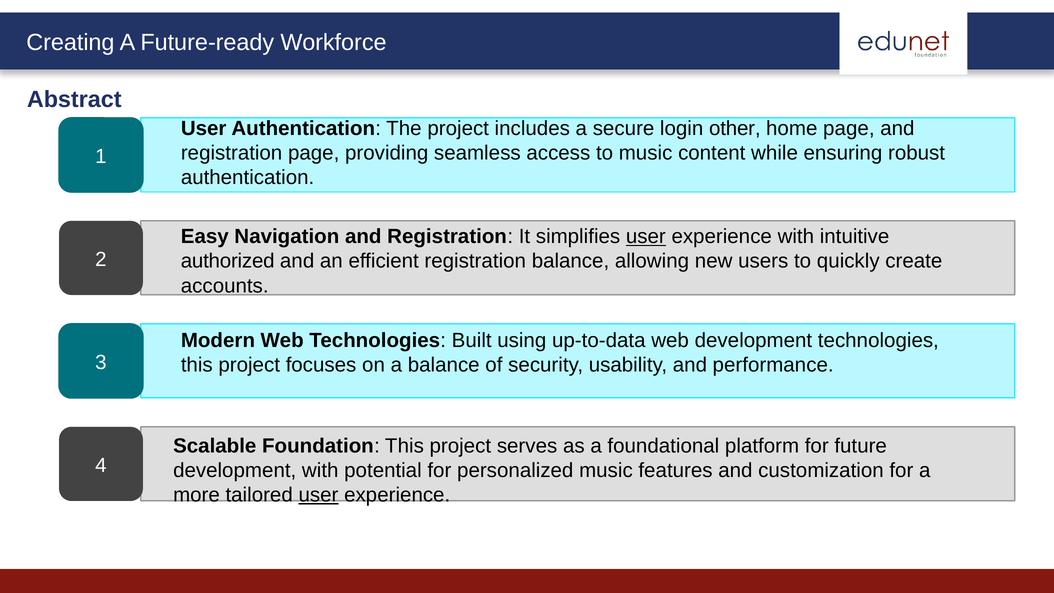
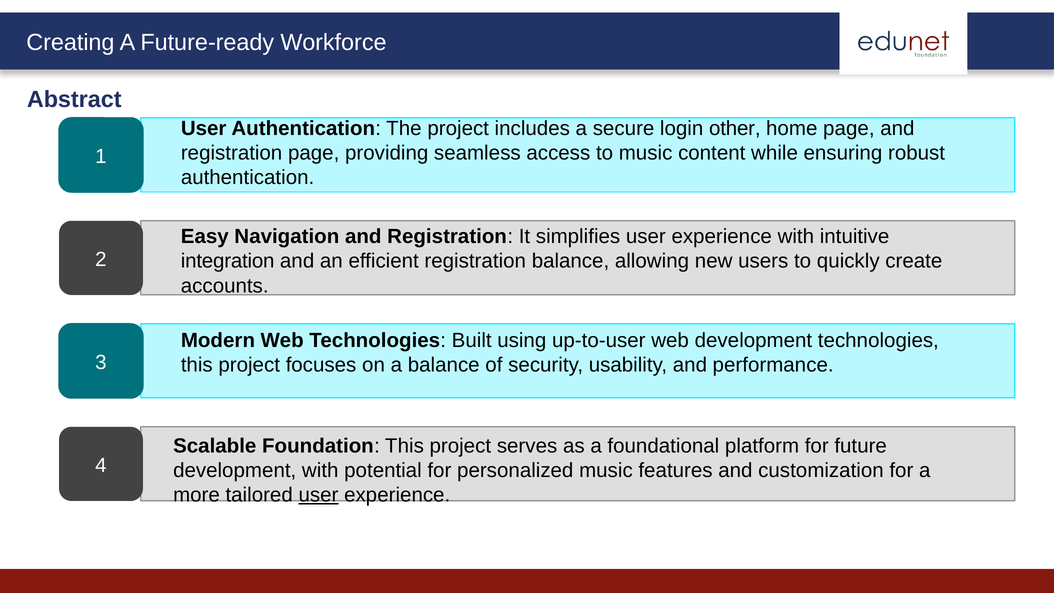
user underline: present -> none (646, 237)
authorized: authorized -> integration (228, 261)
up-to-data: up-to-data -> up-to-user (599, 341)
